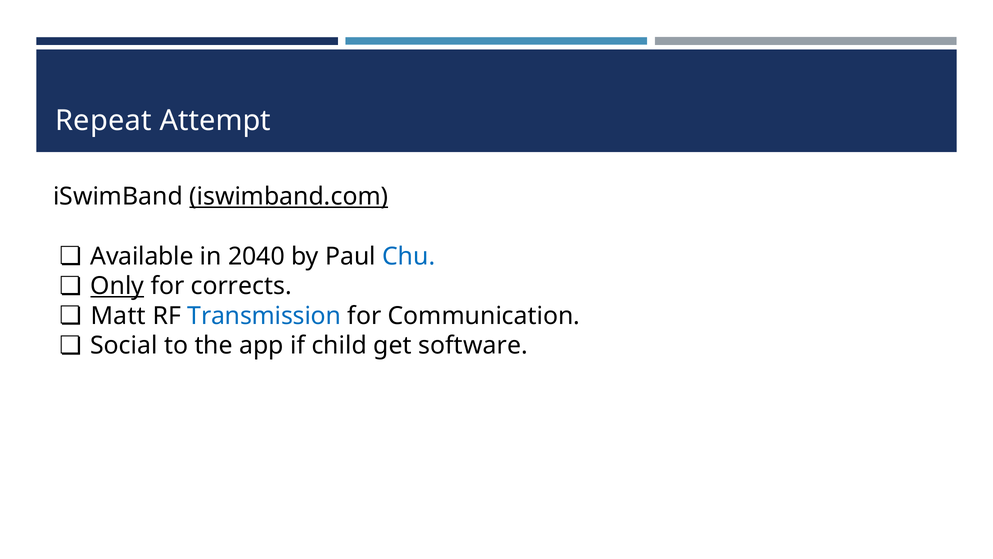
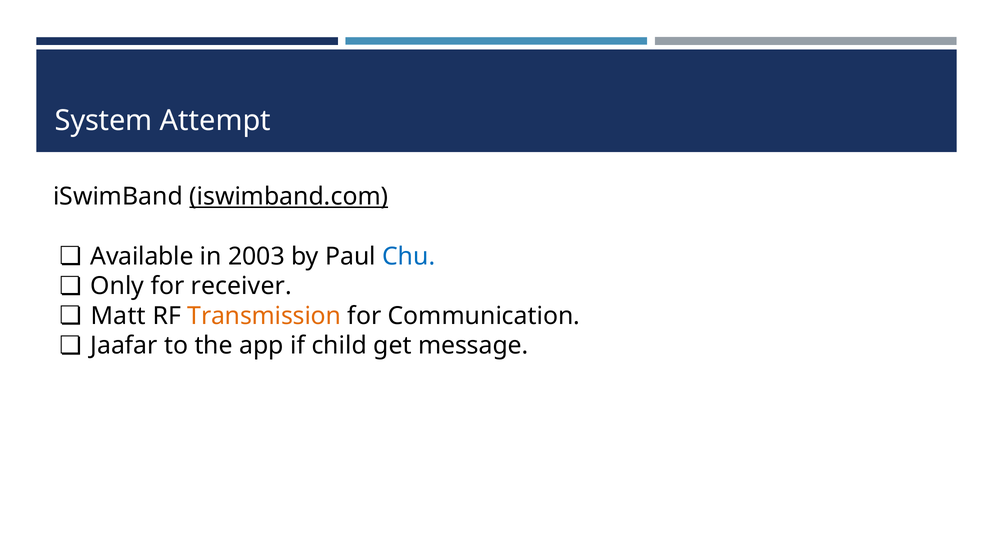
Repeat: Repeat -> System (104, 121)
2040: 2040 -> 2003 (256, 256)
Only underline: present -> none (117, 286)
corrects: corrects -> receiver (241, 286)
Transmission colour: blue -> orange (264, 316)
Social: Social -> Jaafar (124, 345)
software: software -> message (473, 345)
